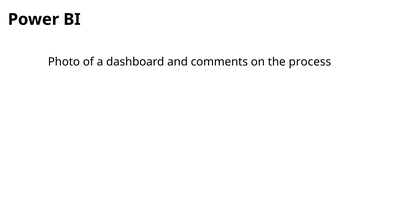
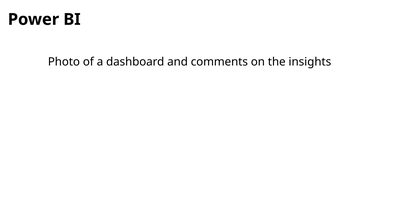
process: process -> insights (310, 62)
